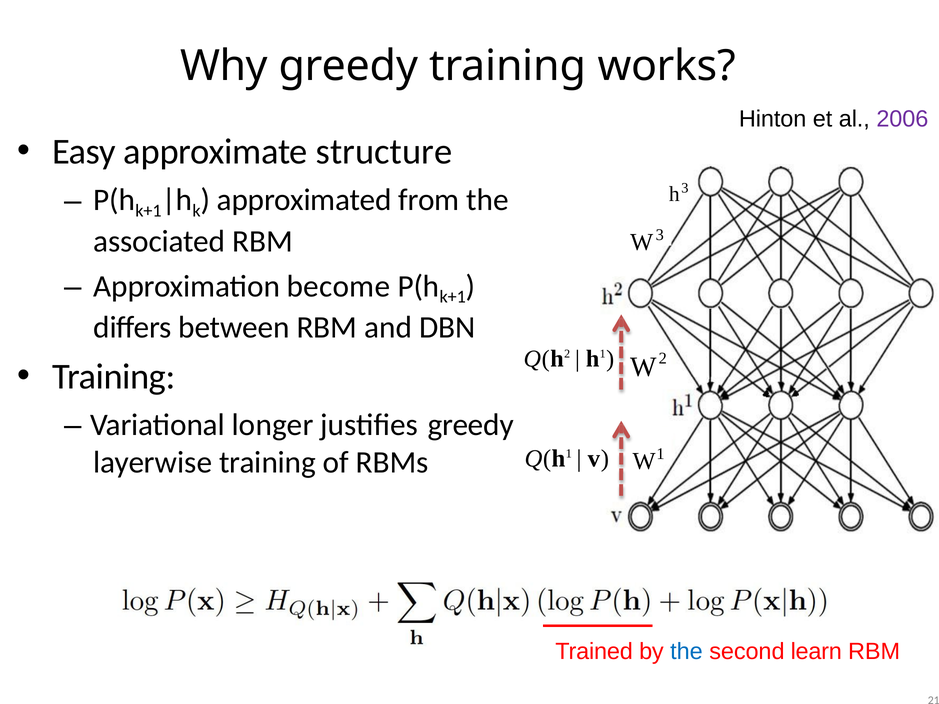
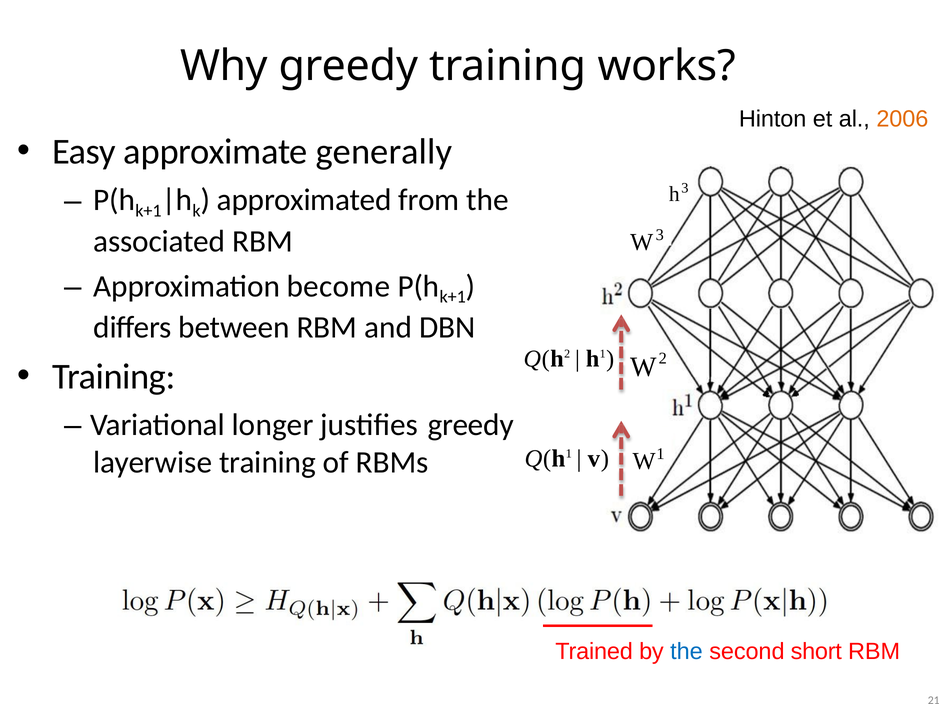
2006 colour: purple -> orange (902, 119)
structure: structure -> generally (384, 152)
learn: learn -> short (816, 652)
